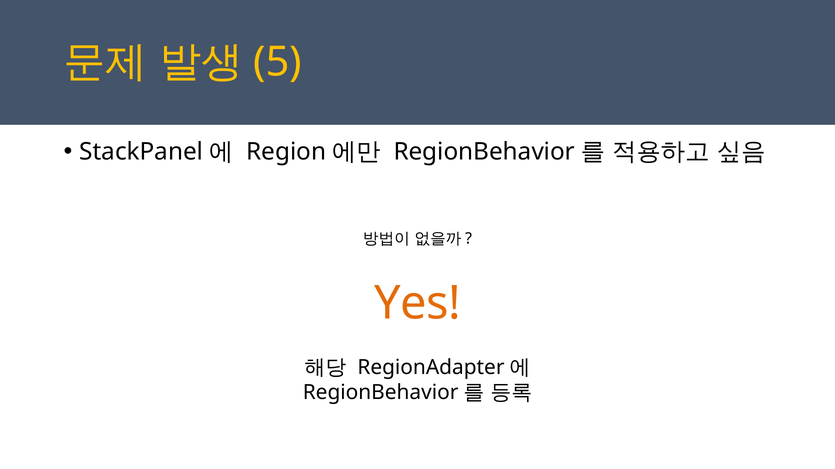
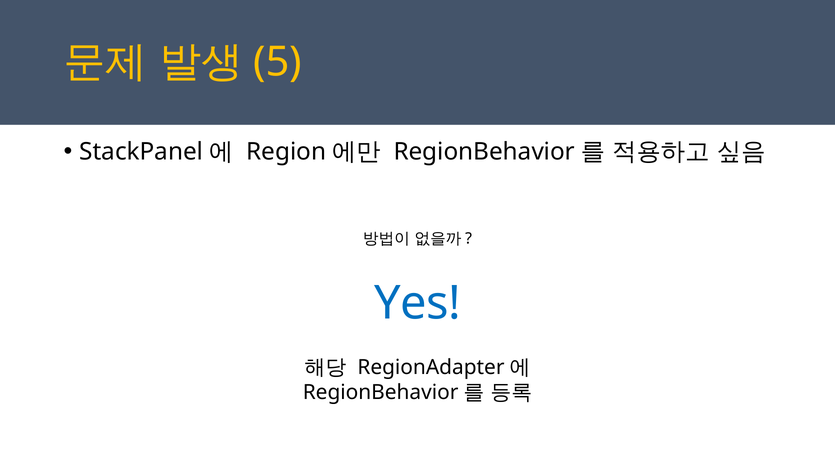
Yes colour: orange -> blue (418, 304)
